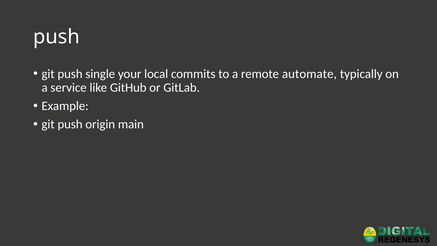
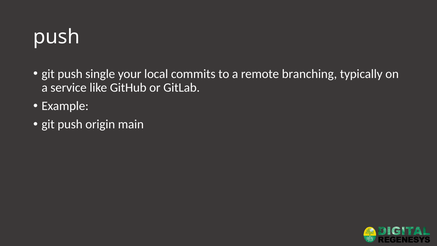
automate: automate -> branching (309, 74)
